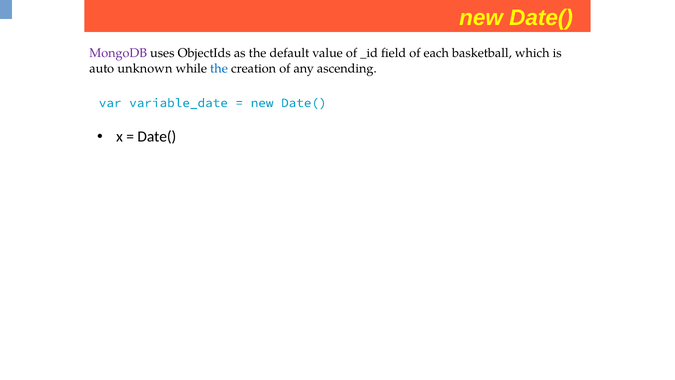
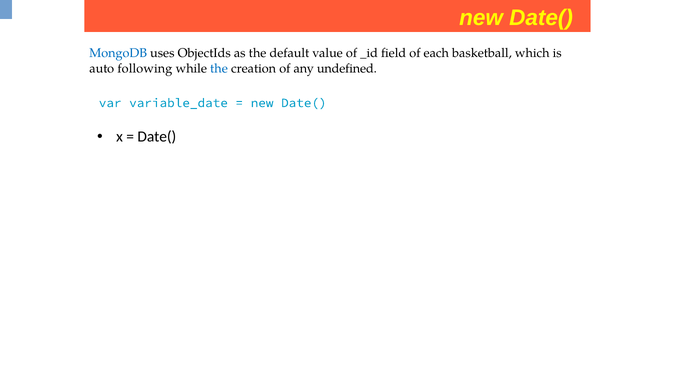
MongoDB colour: purple -> blue (118, 53)
unknown: unknown -> following (145, 68)
ascending: ascending -> undefined (347, 68)
